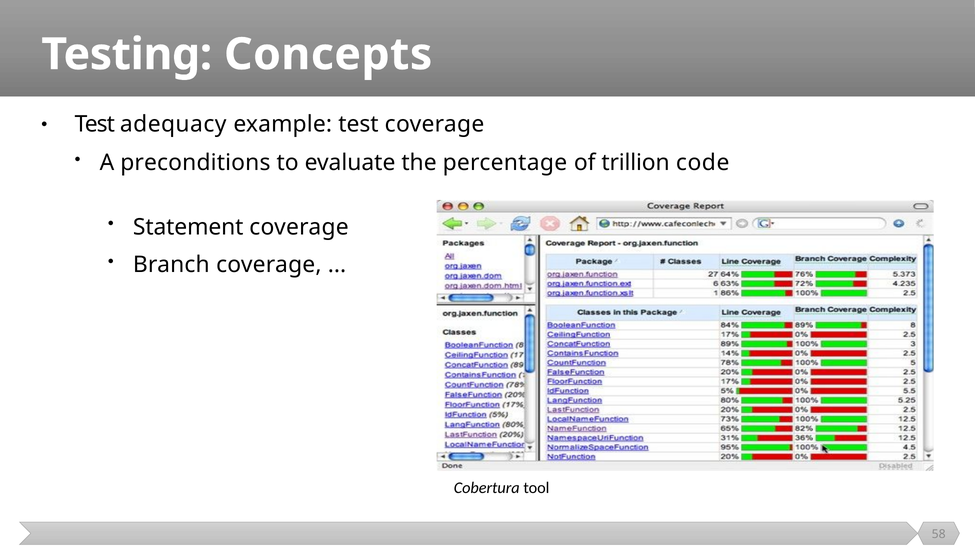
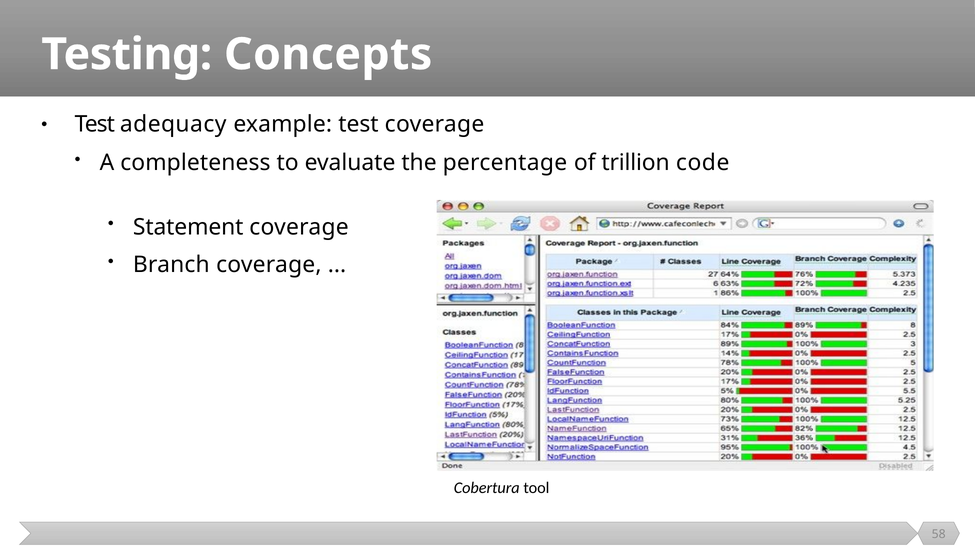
preconditions: preconditions -> completeness (195, 163)
